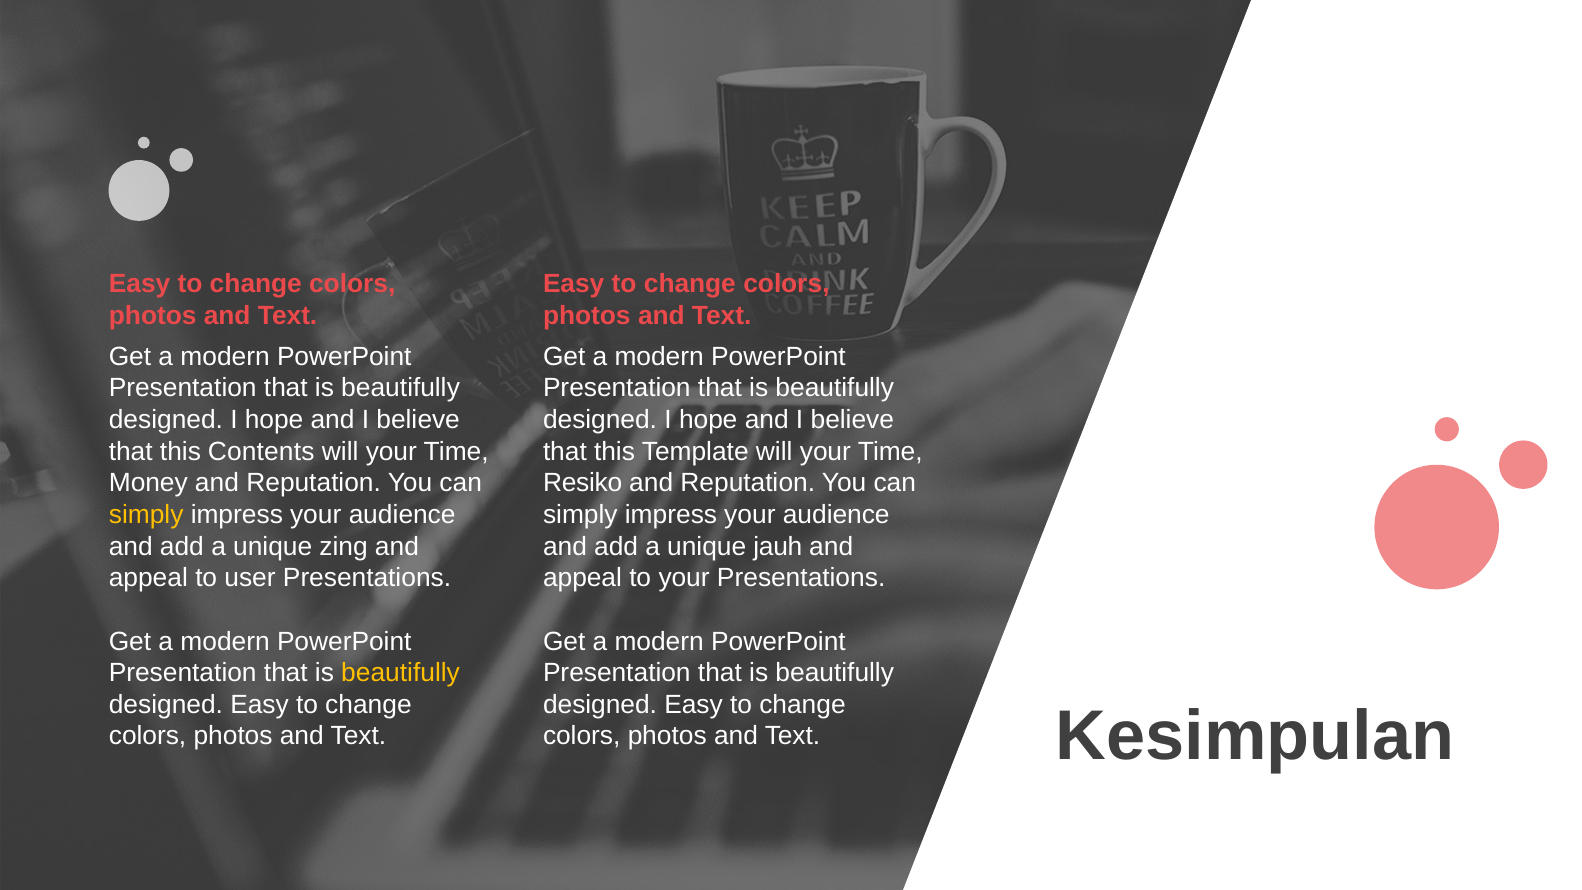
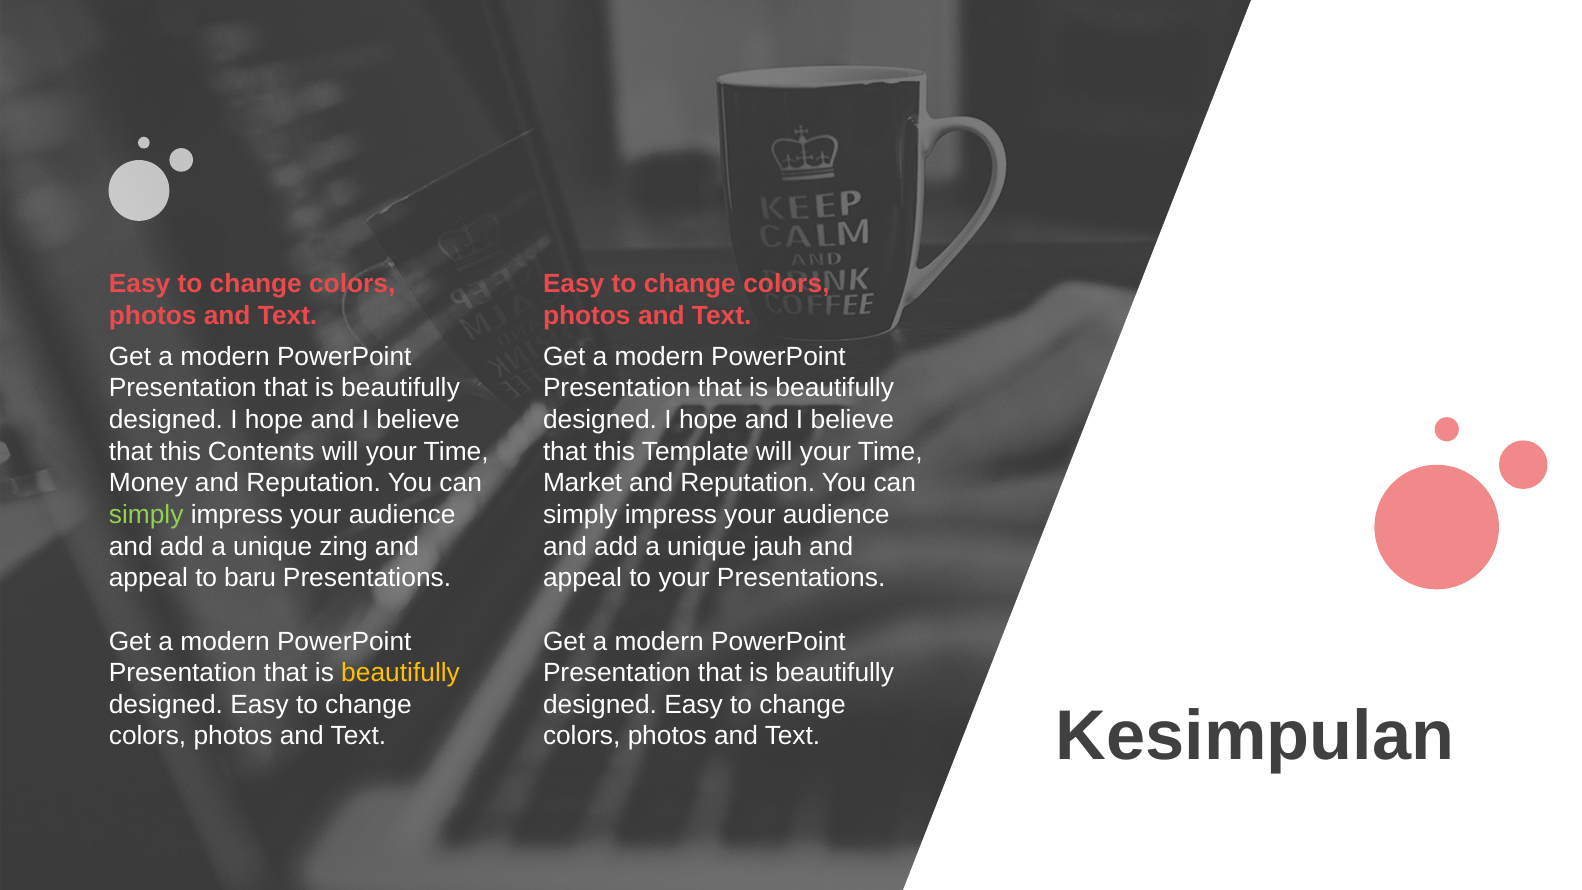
Resiko: Resiko -> Market (583, 483)
simply colour: yellow -> light green (146, 515)
user: user -> baru (250, 578)
